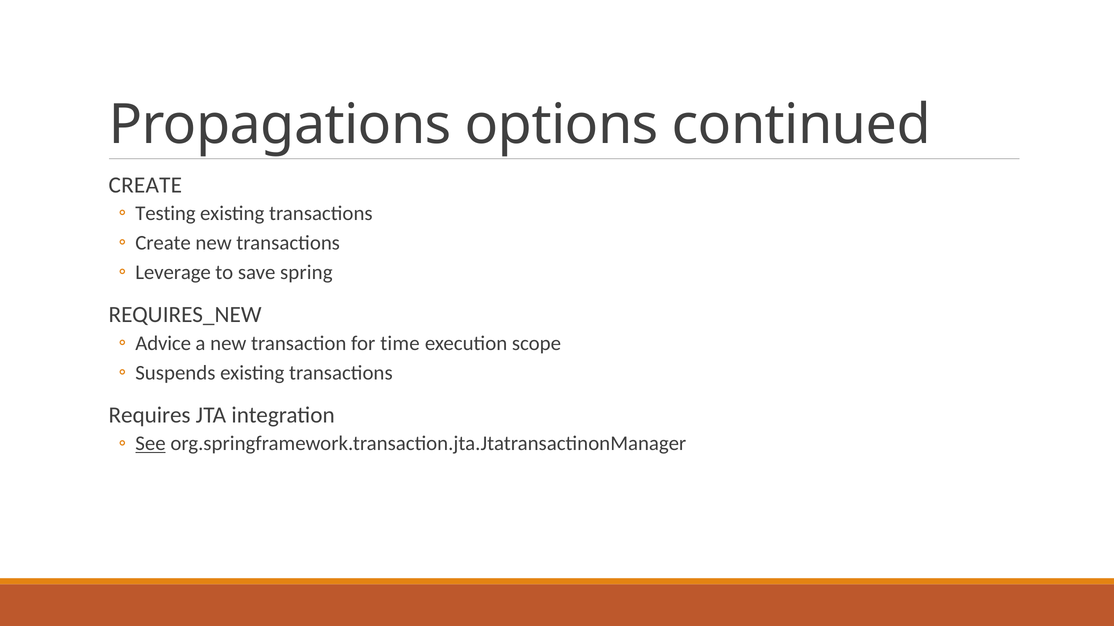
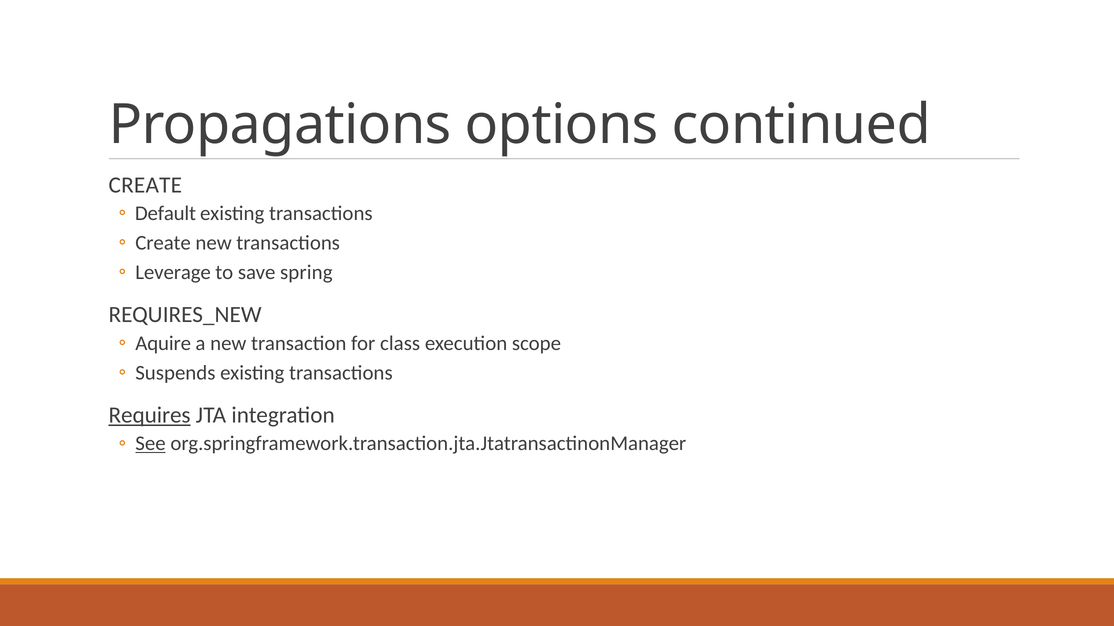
Testing: Testing -> Default (165, 214)
Advice: Advice -> Aquire (163, 344)
time: time -> class (400, 344)
Requires underline: none -> present (150, 416)
